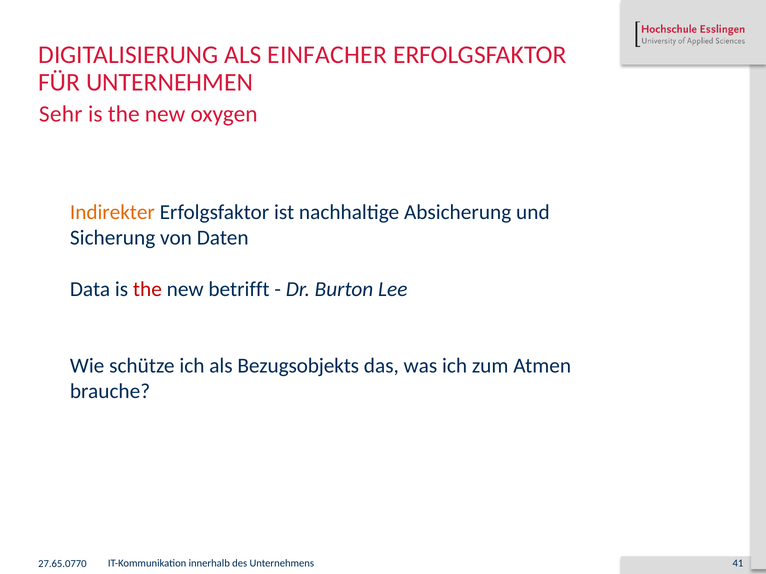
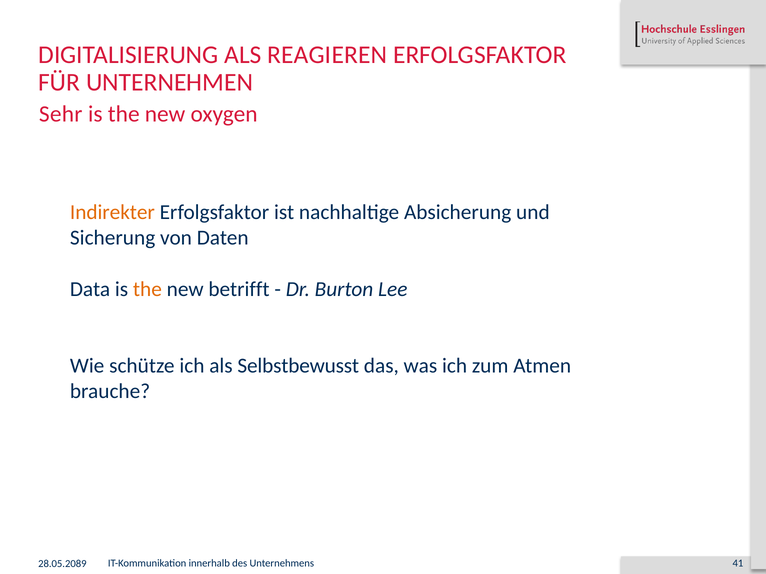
EINFACHER: EINFACHER -> REAGIEREN (327, 55)
the colour: red -> orange (147, 289)
Bezugsobjekts: Bezugsobjekts -> Selbstbewusst (298, 366)
27.65.0770: 27.65.0770 -> 28.05.2089 (62, 564)
